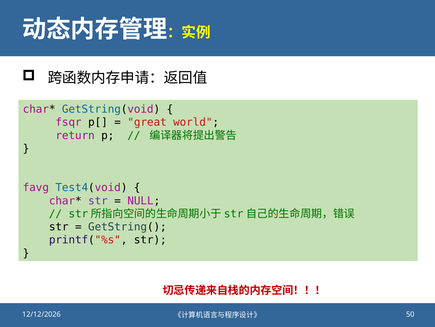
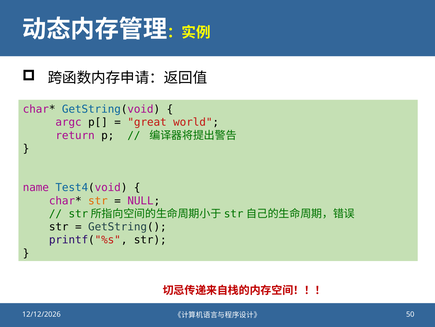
fsqr: fsqr -> argc (69, 122)
favg: favg -> name (36, 187)
str colour: purple -> orange (98, 200)
